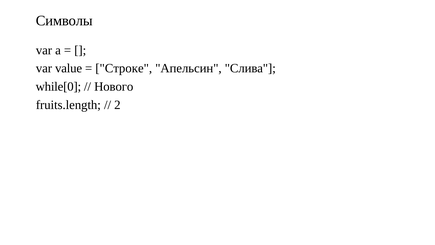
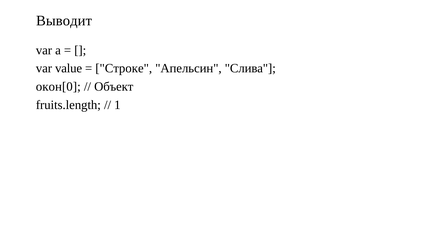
Символы: Символы -> Выводит (64, 21)
while[0: while[0 -> окон[0 (58, 87)
Нового: Нового -> Объект (114, 87)
2: 2 -> 1 (117, 105)
